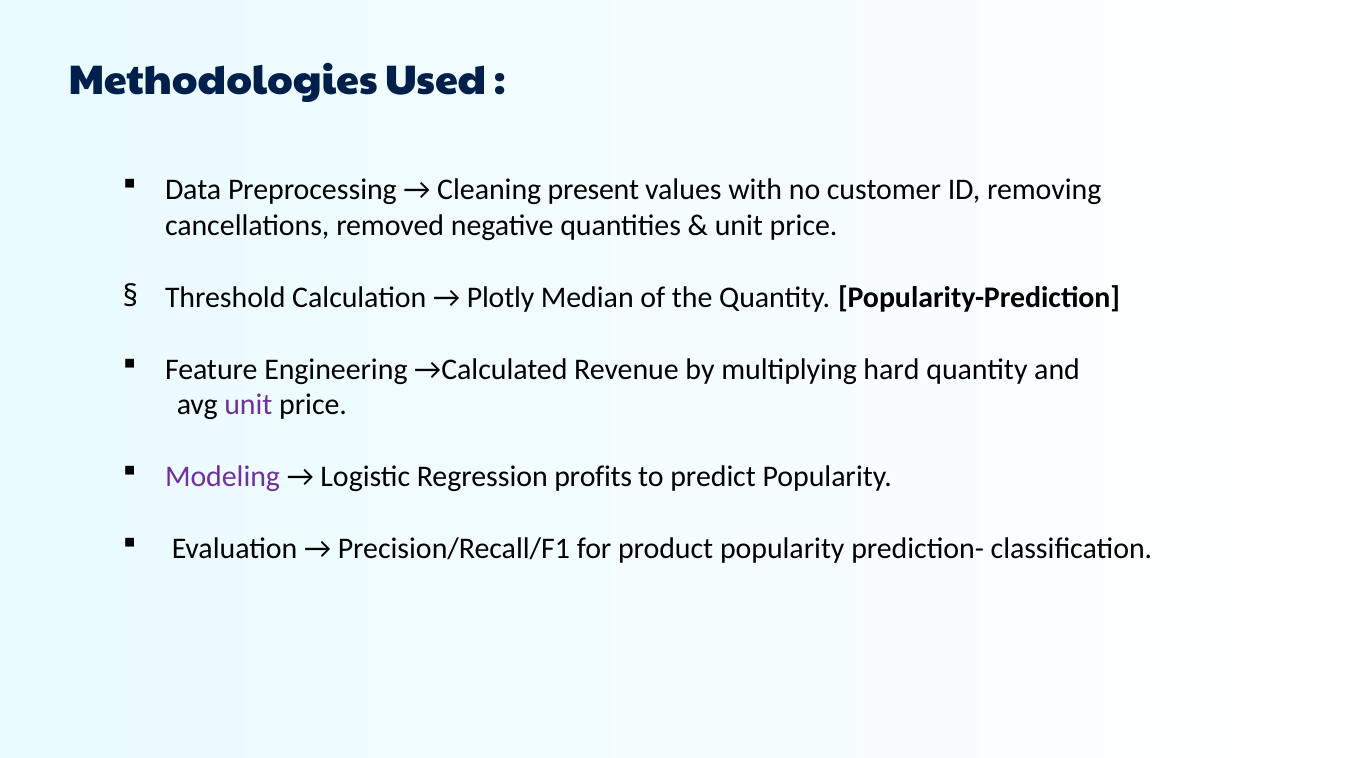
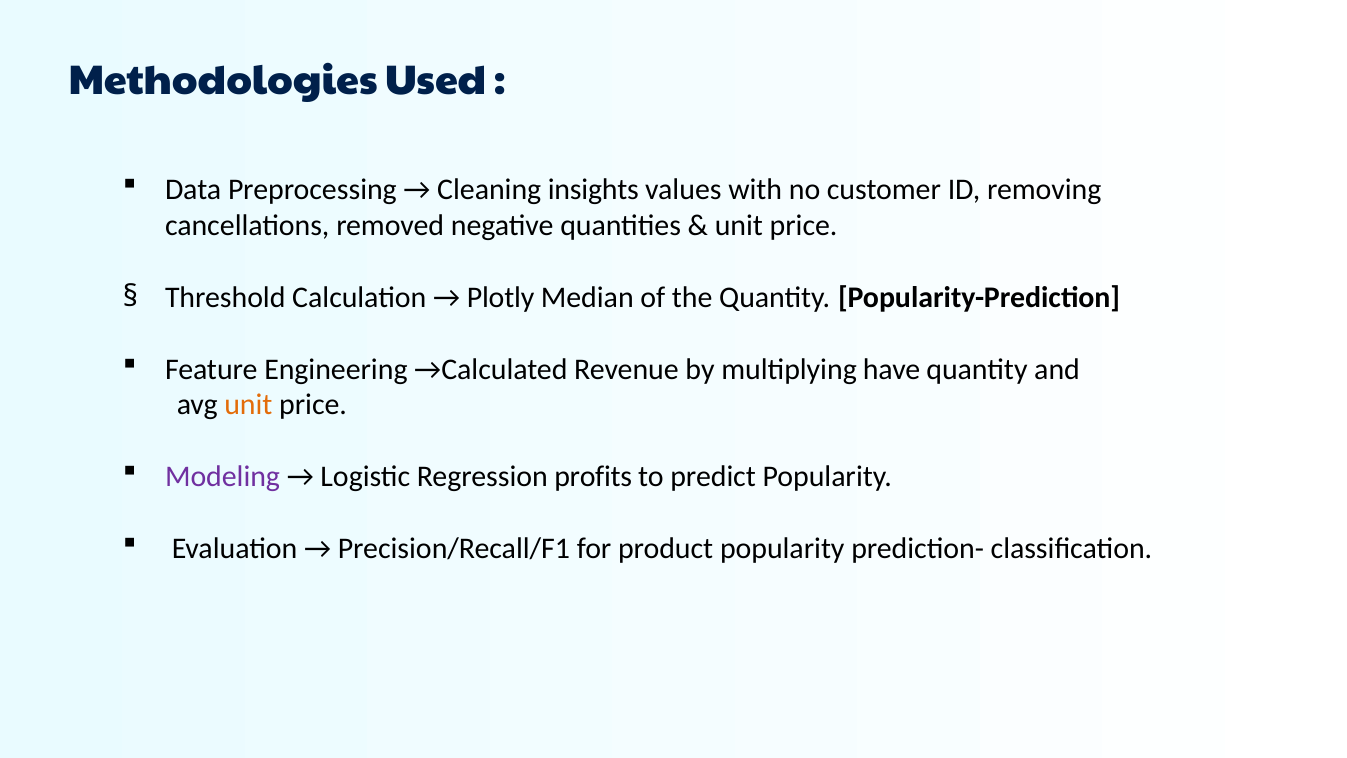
present: present -> insights (593, 190)
hard: hard -> have (892, 369)
unit colour: purple -> orange (248, 405)
